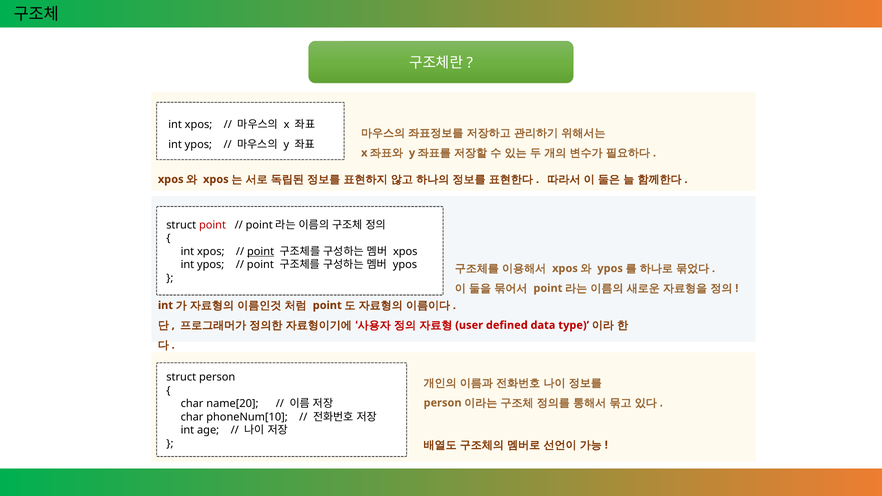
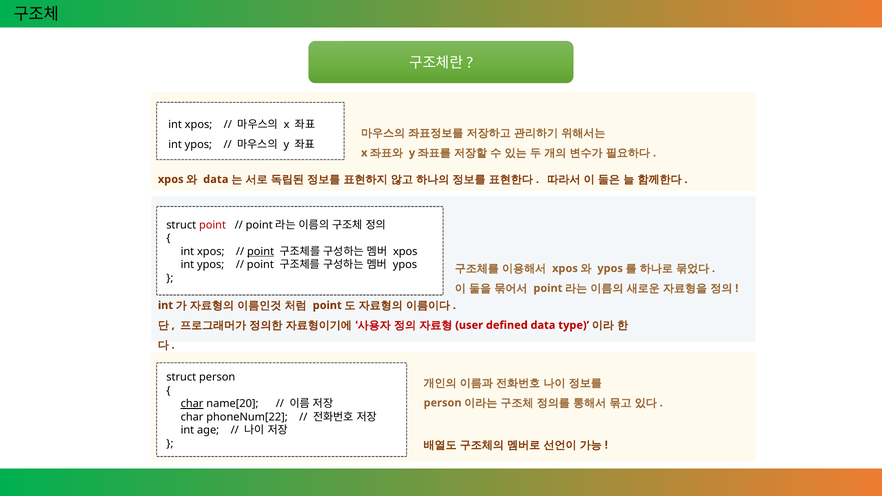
xpos: xpos -> data (216, 179)
char underline: none -> present (192, 404)
phoneNum[10: phoneNum[10 -> phoneNum[22 (247, 417)
